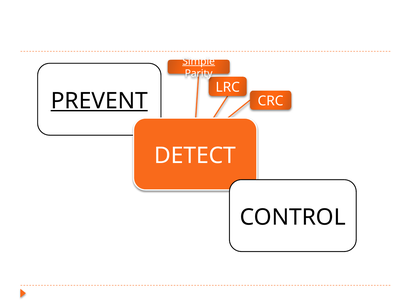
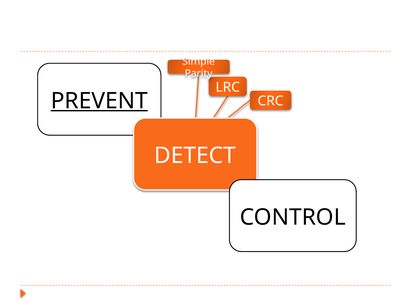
Simple underline: present -> none (199, 61)
